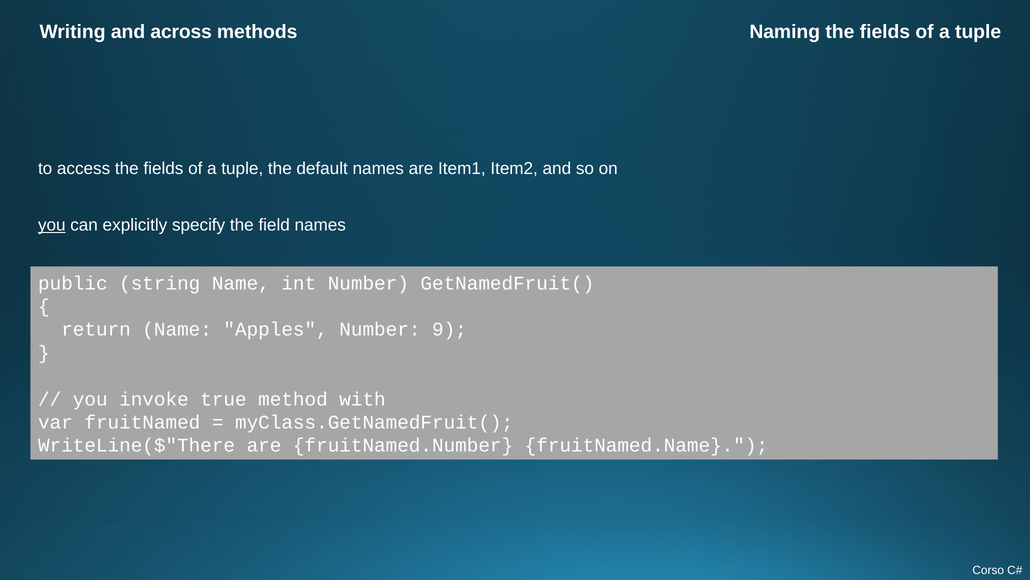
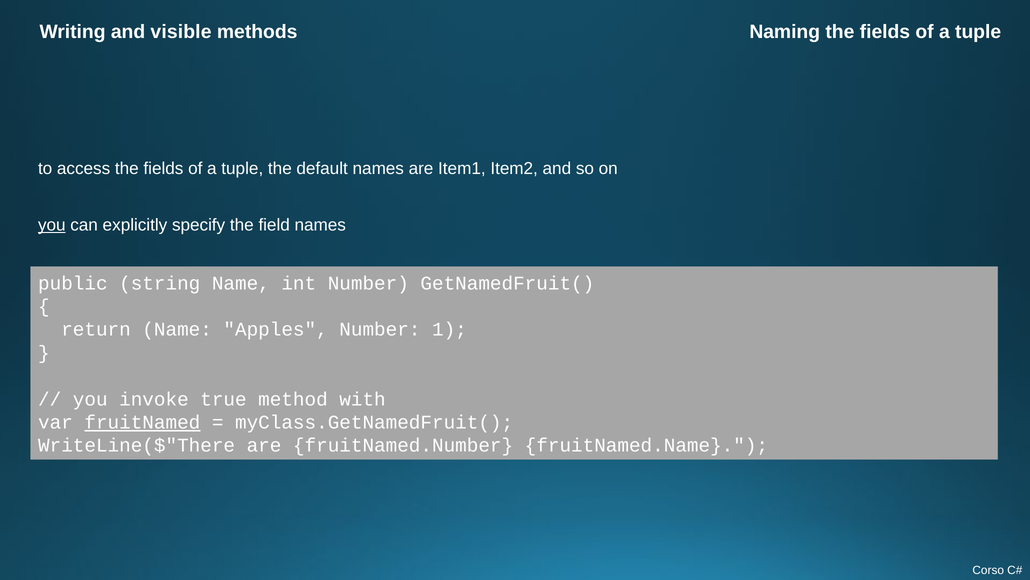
across: across -> visible (181, 32)
9: 9 -> 1 (449, 329)
fruitNamed underline: none -> present (142, 422)
